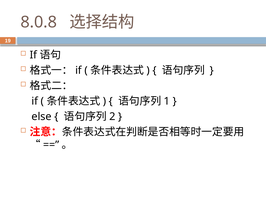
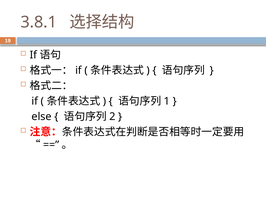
8.0.8: 8.0.8 -> 3.8.1 (39, 22)
